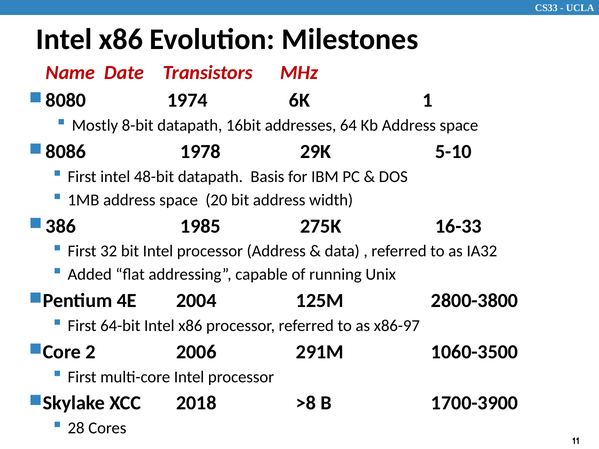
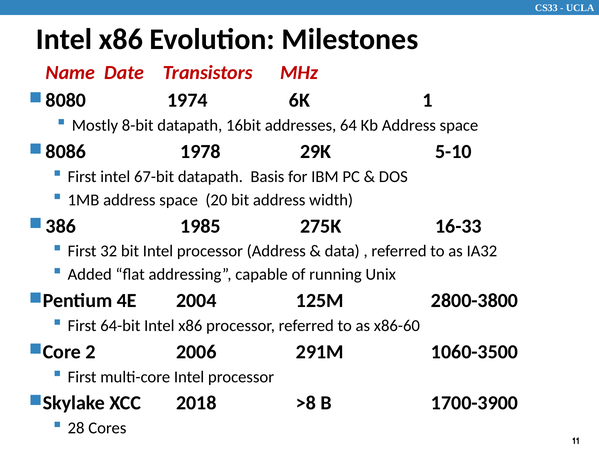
48-bit: 48-bit -> 67-bit (154, 177)
x86-97: x86-97 -> x86-60 (397, 326)
